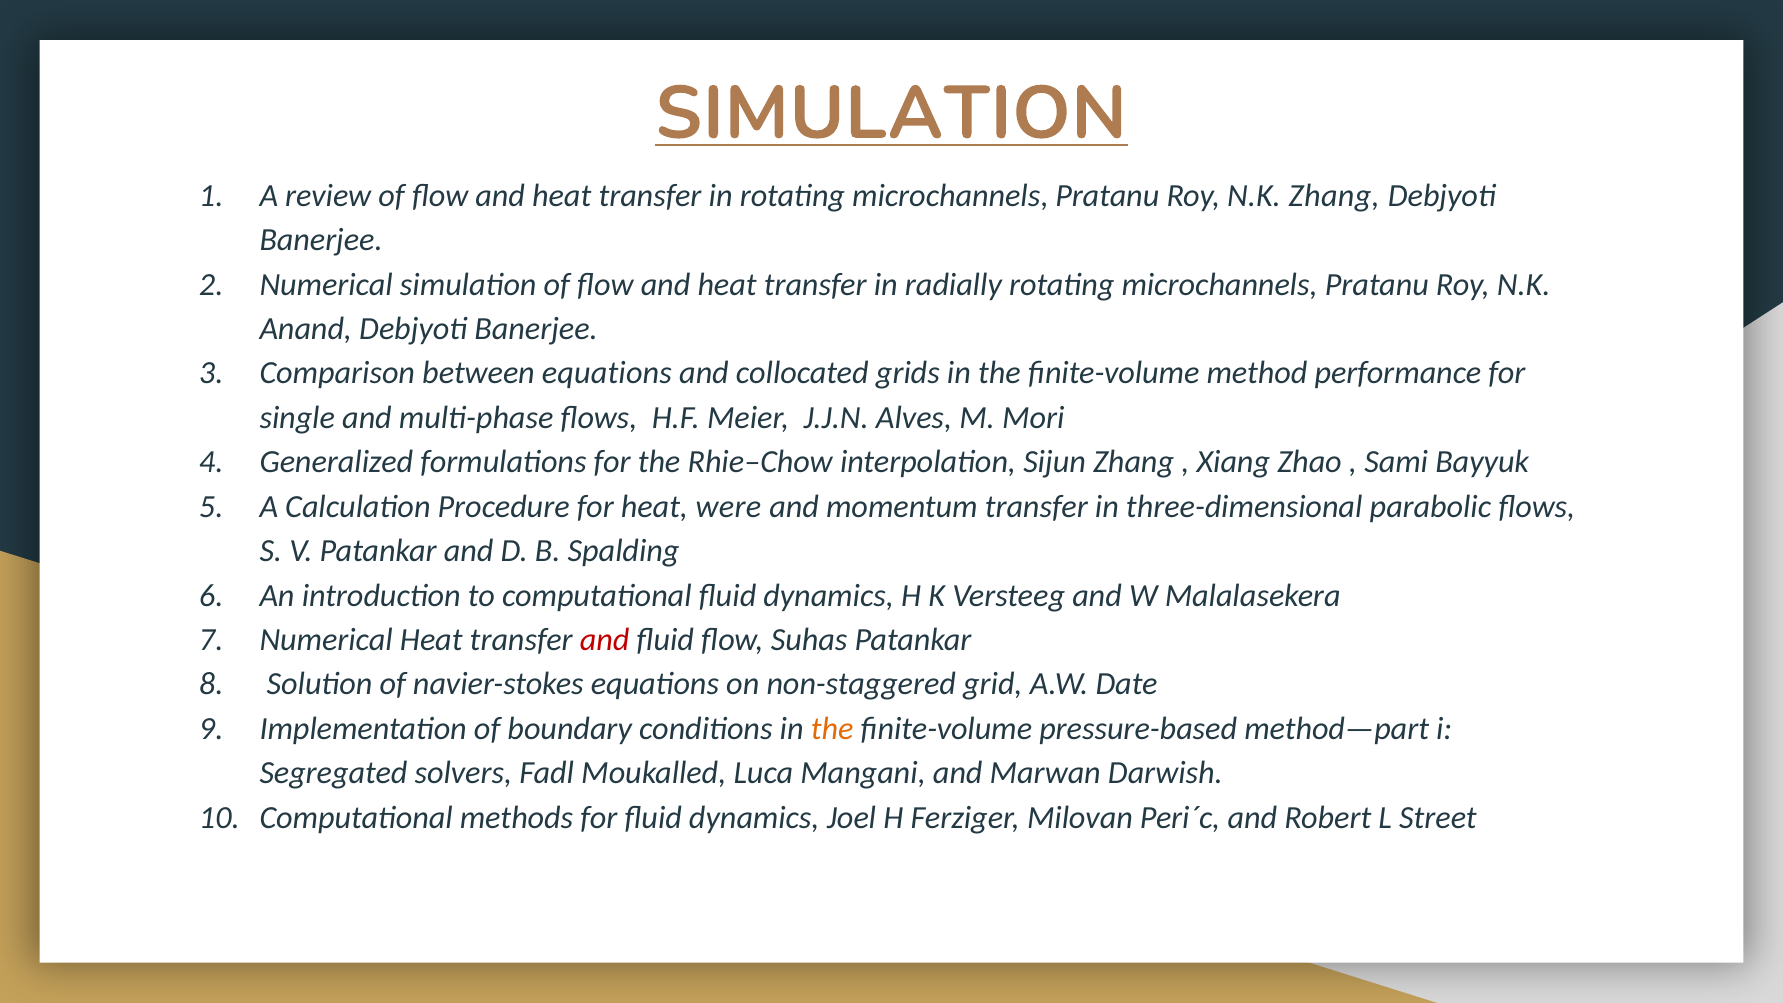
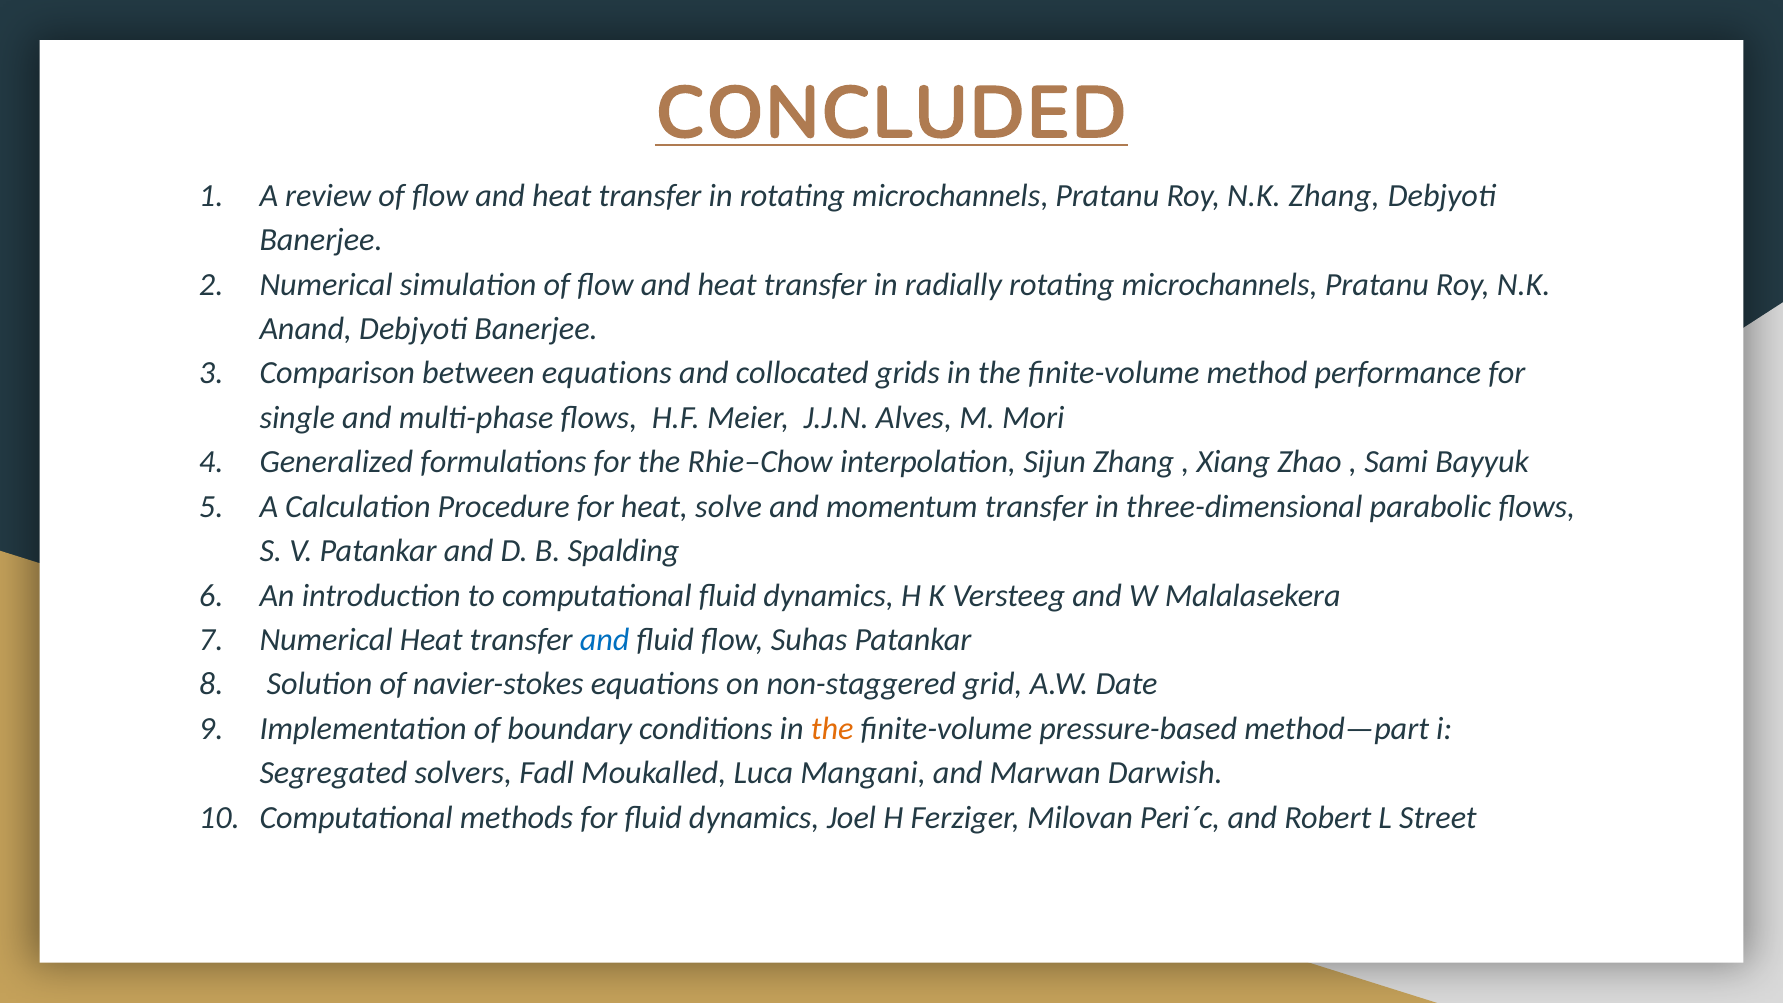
SIMULATION: SIMULATION -> CONCLUDED (891, 113)
were: were -> solve (729, 507)
and colour: red -> blue (605, 640)
